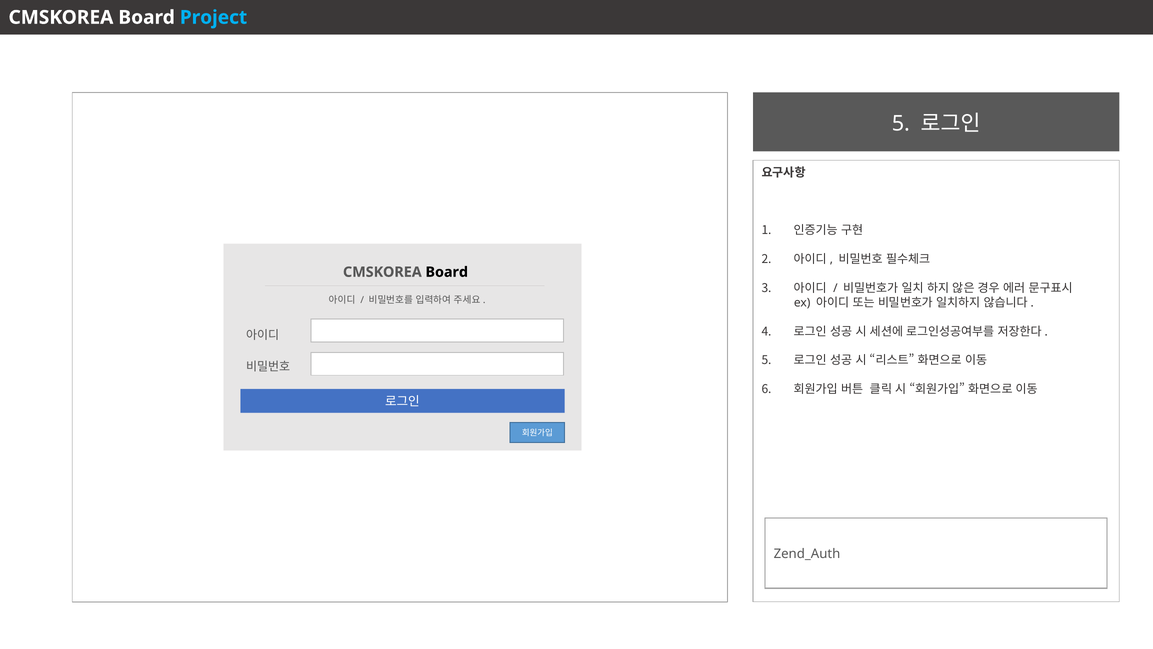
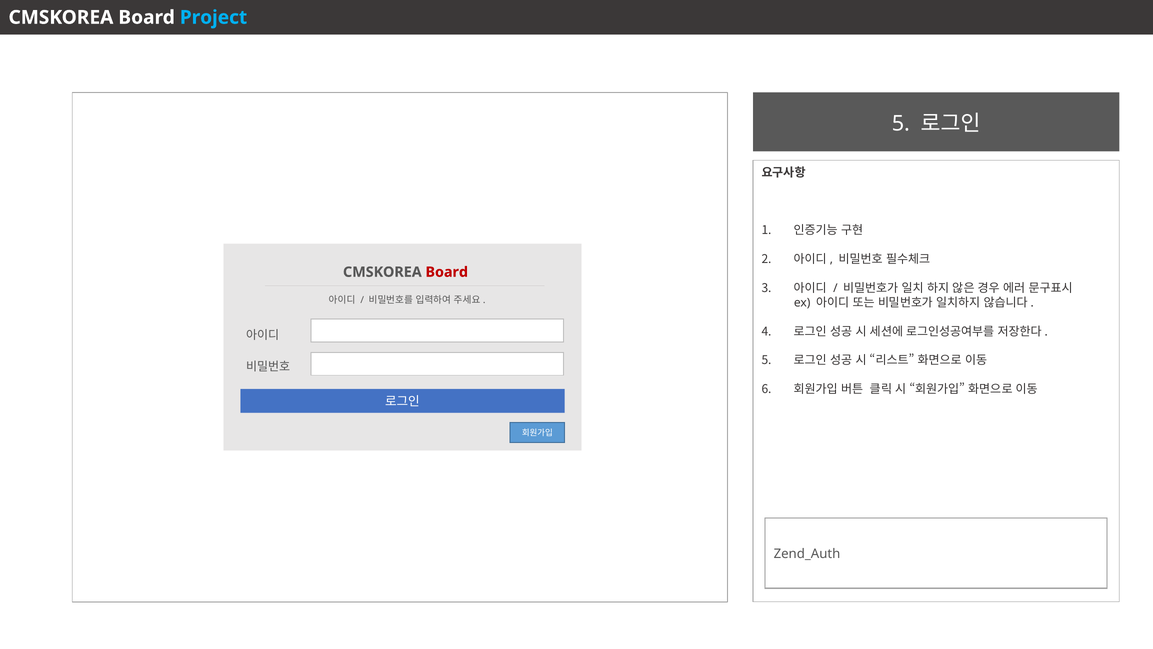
Board colour: black -> red (447, 272)
